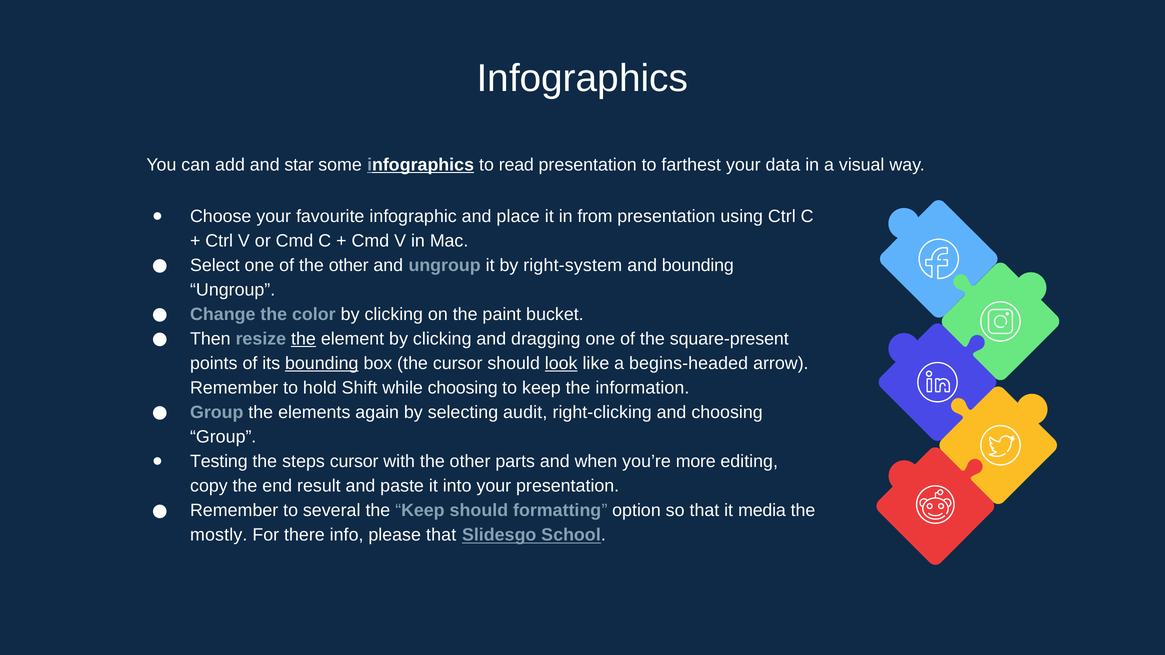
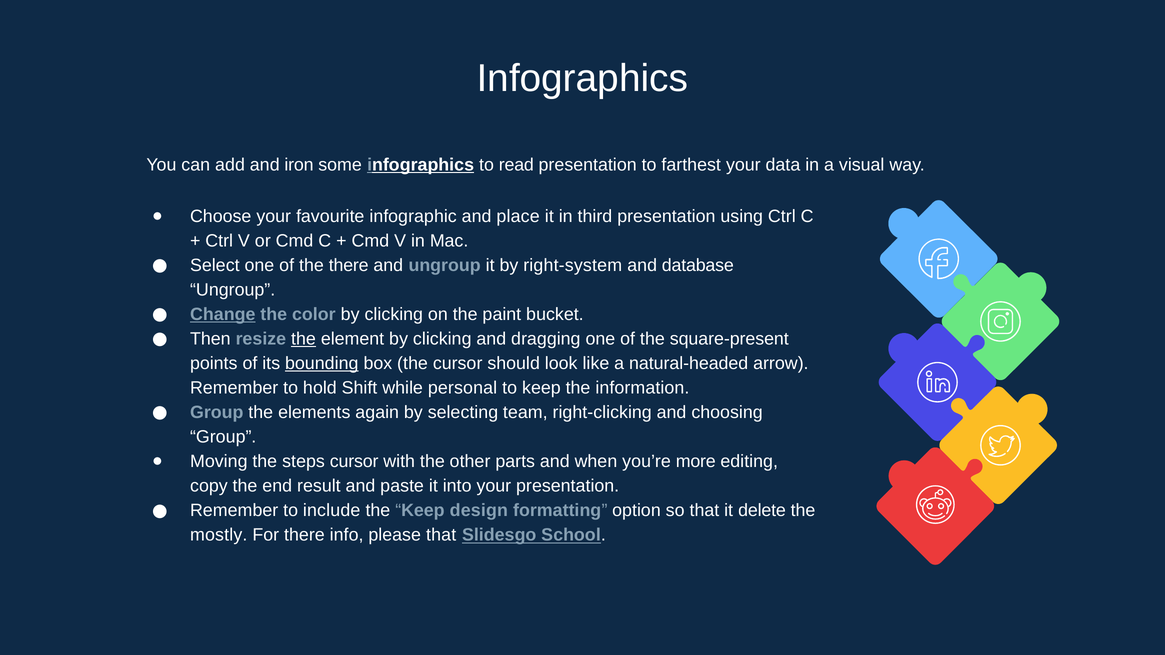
star: star -> iron (299, 165)
from: from -> third (595, 216)
of the other: other -> there (349, 265)
and bounding: bounding -> database (698, 265)
Change underline: none -> present (223, 314)
look underline: present -> none (561, 363)
begins-headed: begins-headed -> natural-headed (689, 363)
while choosing: choosing -> personal (463, 388)
audit: audit -> team (525, 413)
Testing: Testing -> Moving (219, 462)
several: several -> include (332, 511)
Keep should: should -> design (479, 511)
media: media -> delete (762, 511)
